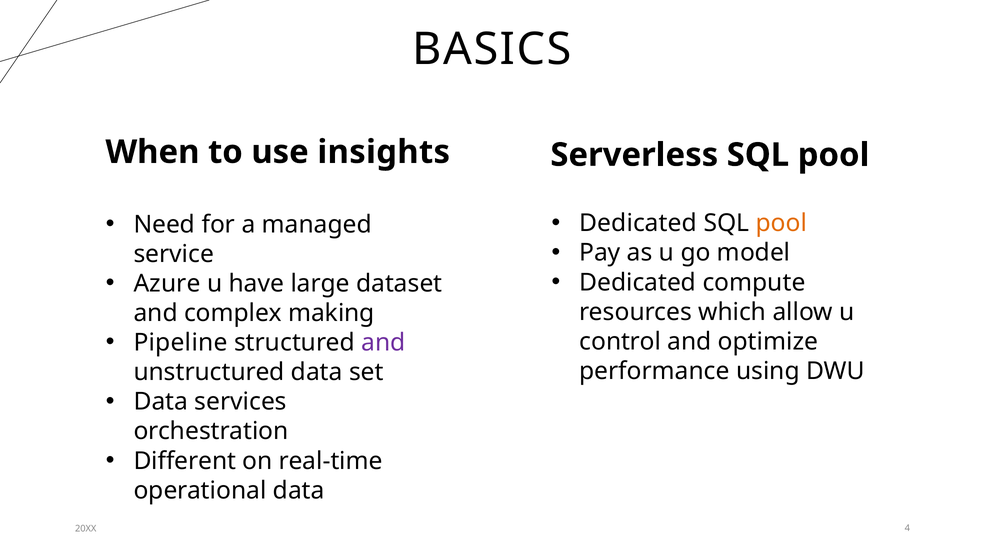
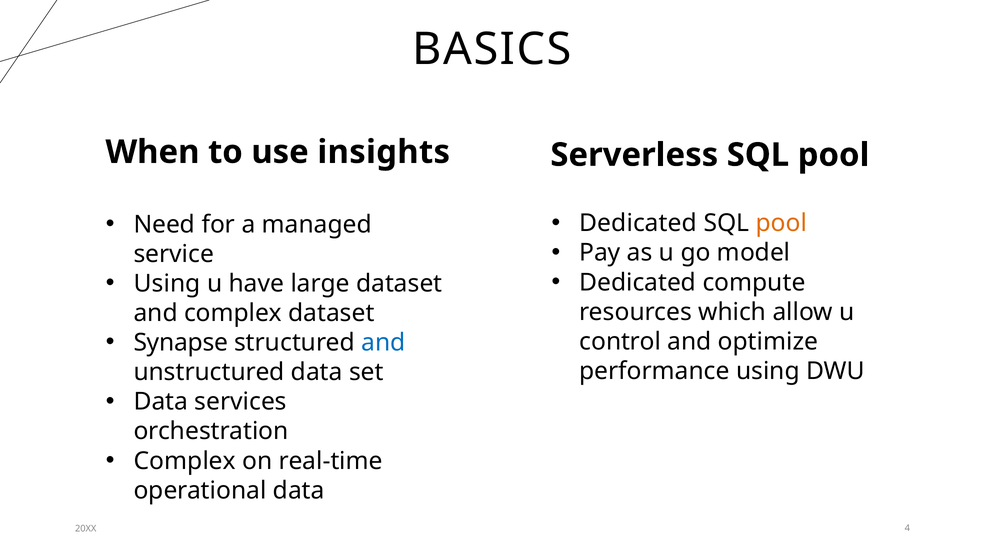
Azure: Azure -> Using (167, 284)
complex making: making -> dataset (331, 313)
Pipeline: Pipeline -> Synapse (181, 343)
and colour: purple -> blue (383, 343)
Different: Different -> Complex (185, 461)
